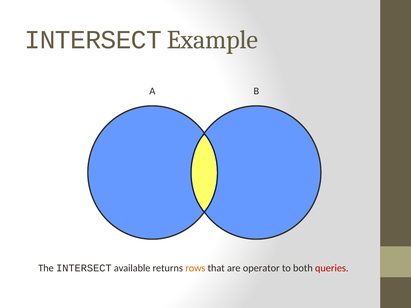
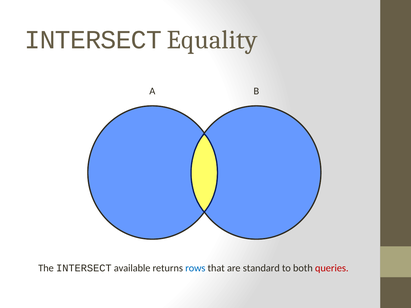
Example: Example -> Equality (212, 40)
rows colour: orange -> blue (195, 268)
operator: operator -> standard (261, 268)
